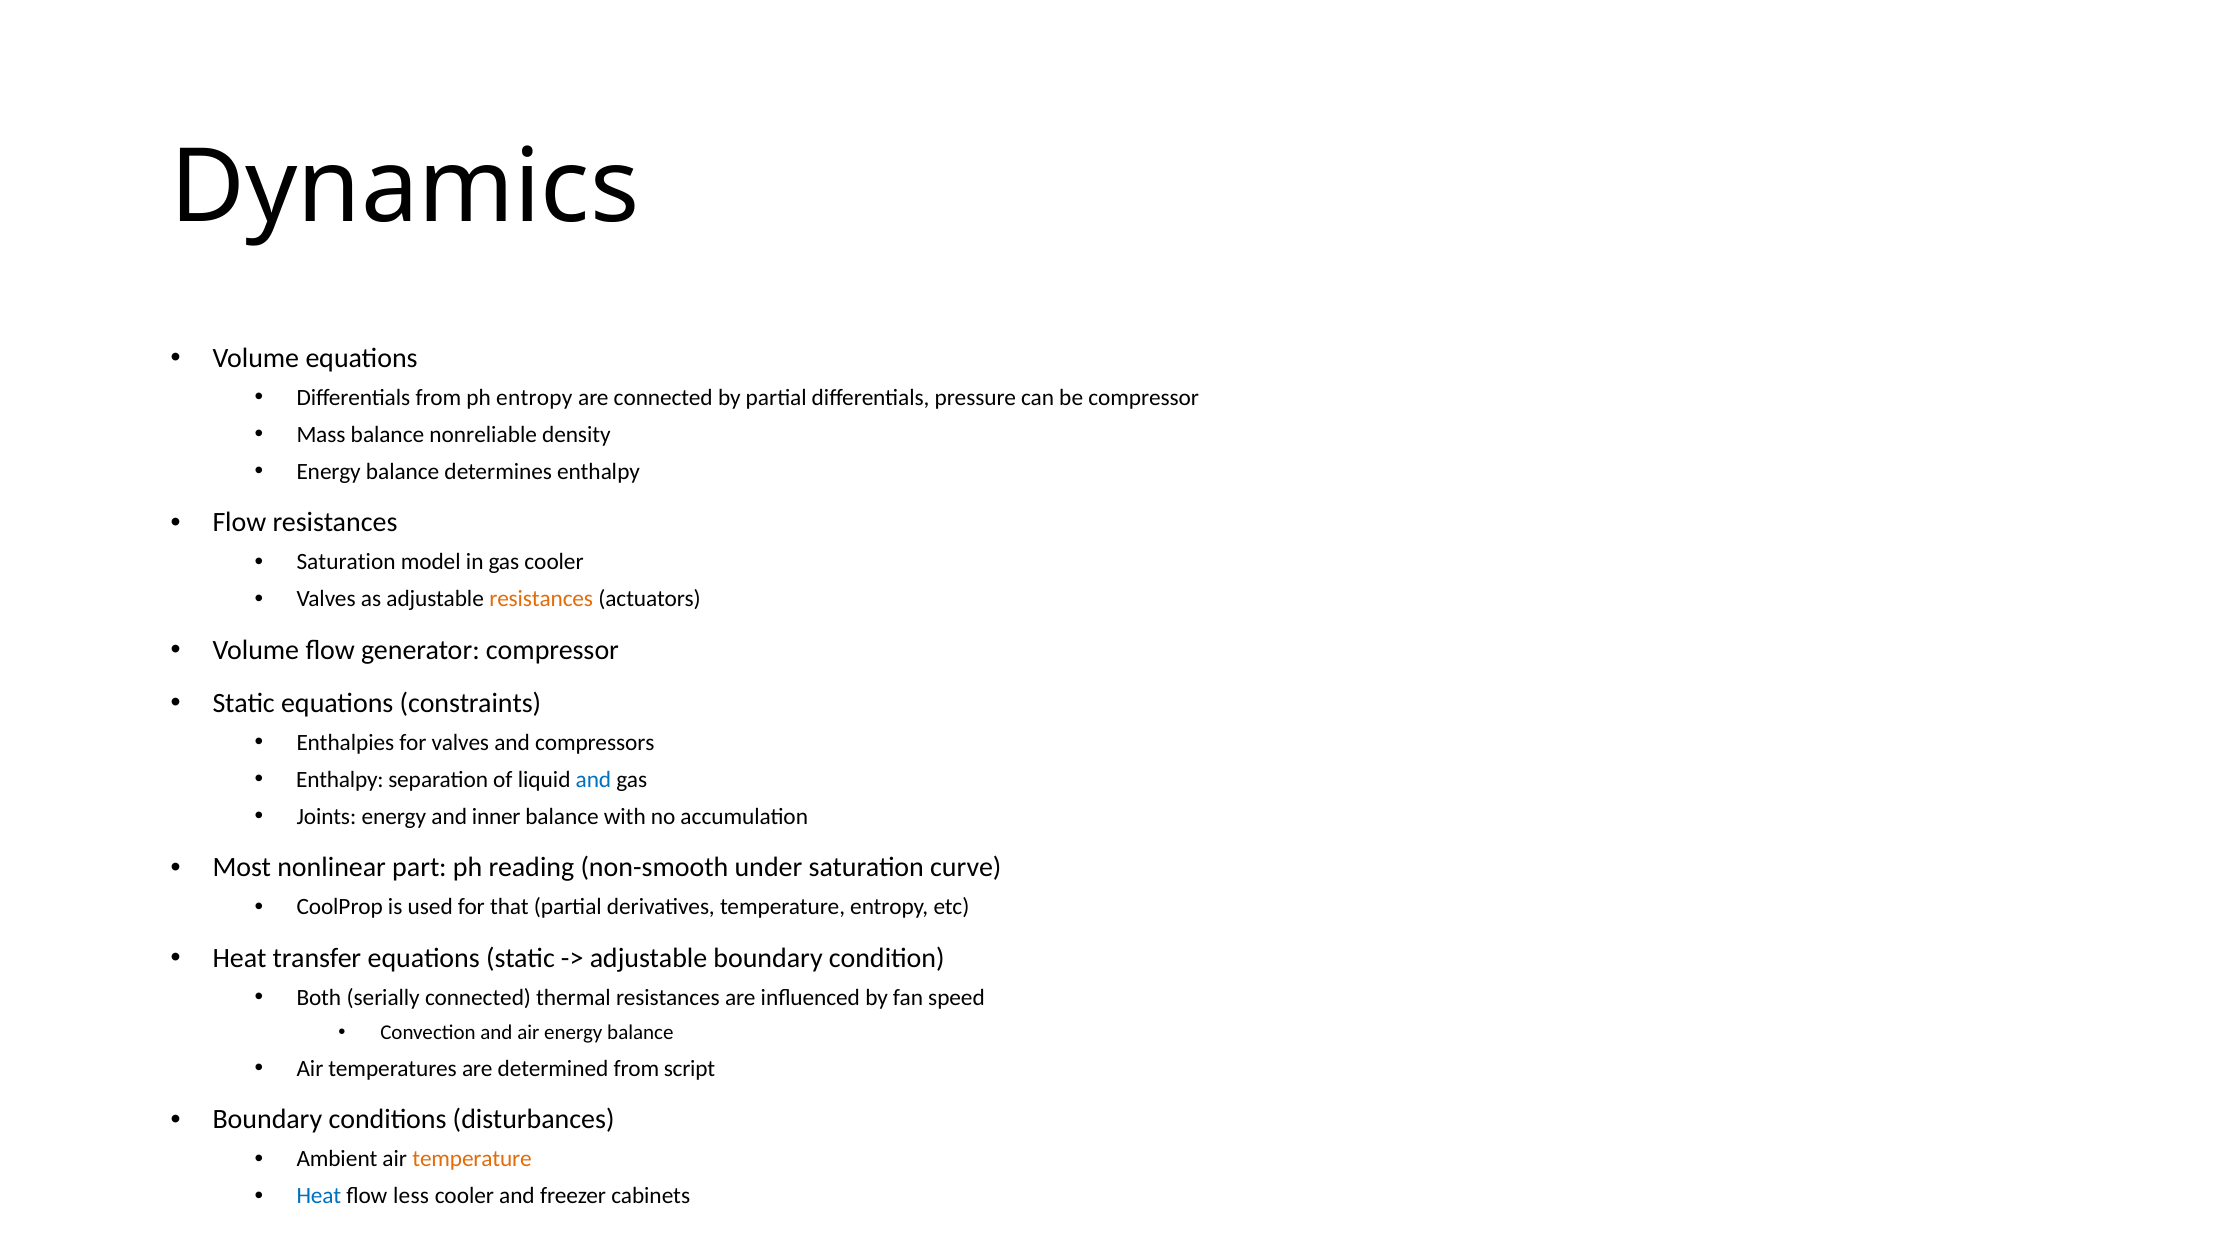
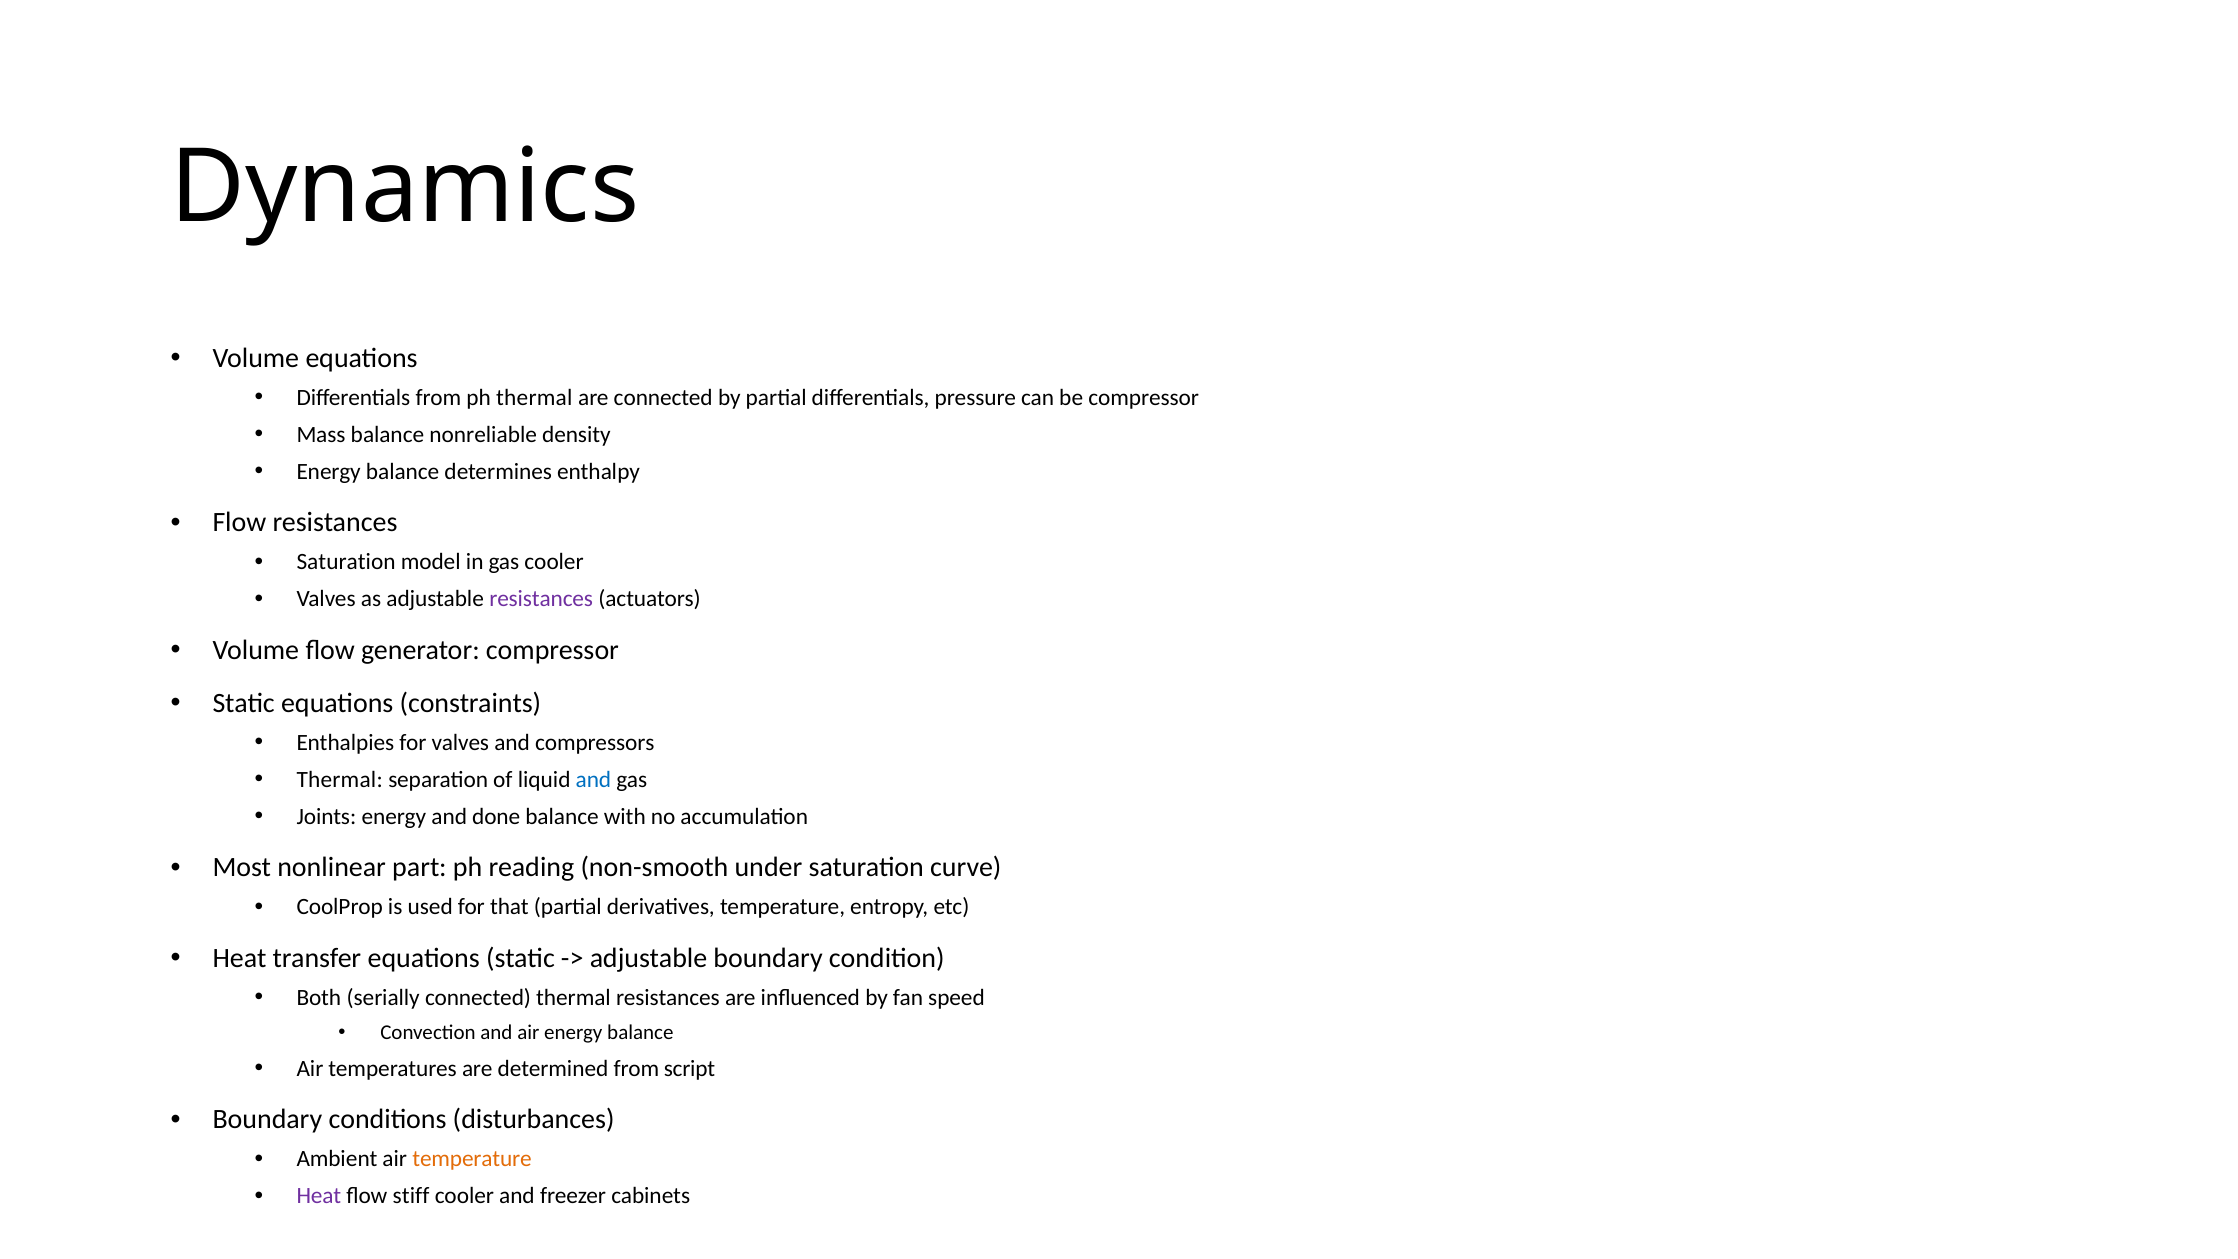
ph entropy: entropy -> thermal (534, 398)
resistances colour: orange -> purple (541, 599)
Enthalpy: Enthalpy -> Thermal (340, 780)
inner: inner -> done (496, 816)
Heat colour: blue -> purple (319, 1196)
less: less -> stiff (411, 1196)
